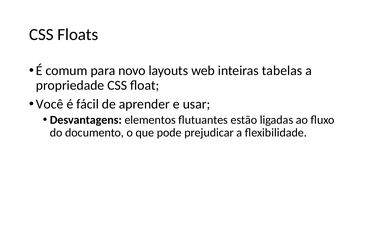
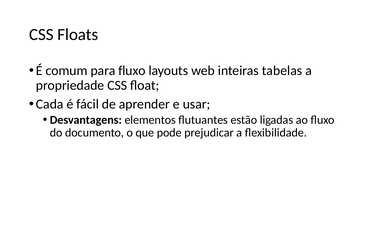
para novo: novo -> fluxo (132, 71)
Você: Você -> Cada (50, 104)
